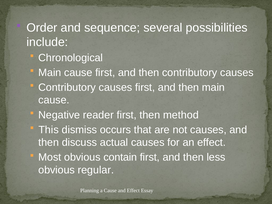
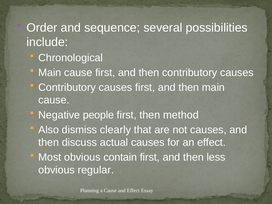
reader: reader -> people (98, 115)
This: This -> Also (49, 130)
occurs: occurs -> clearly (115, 130)
